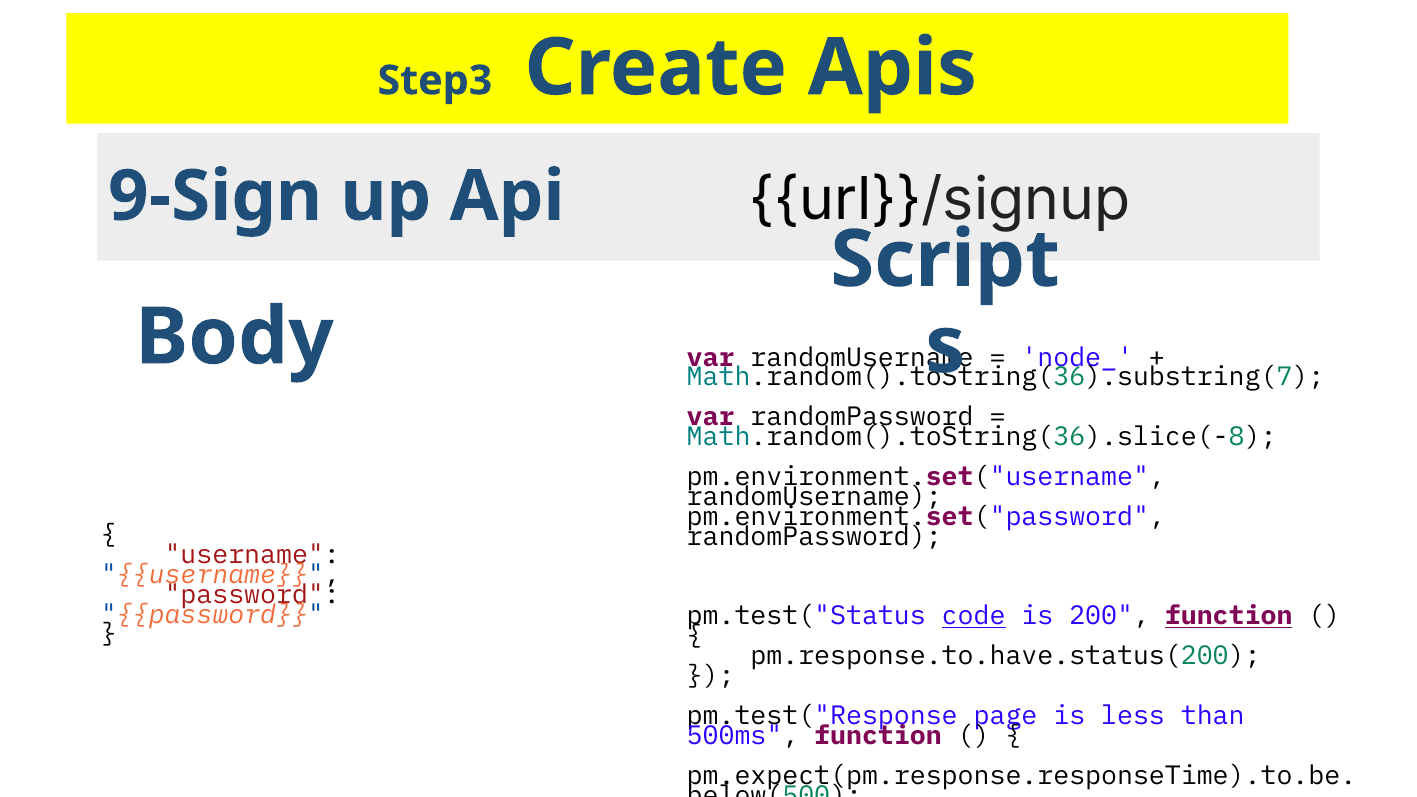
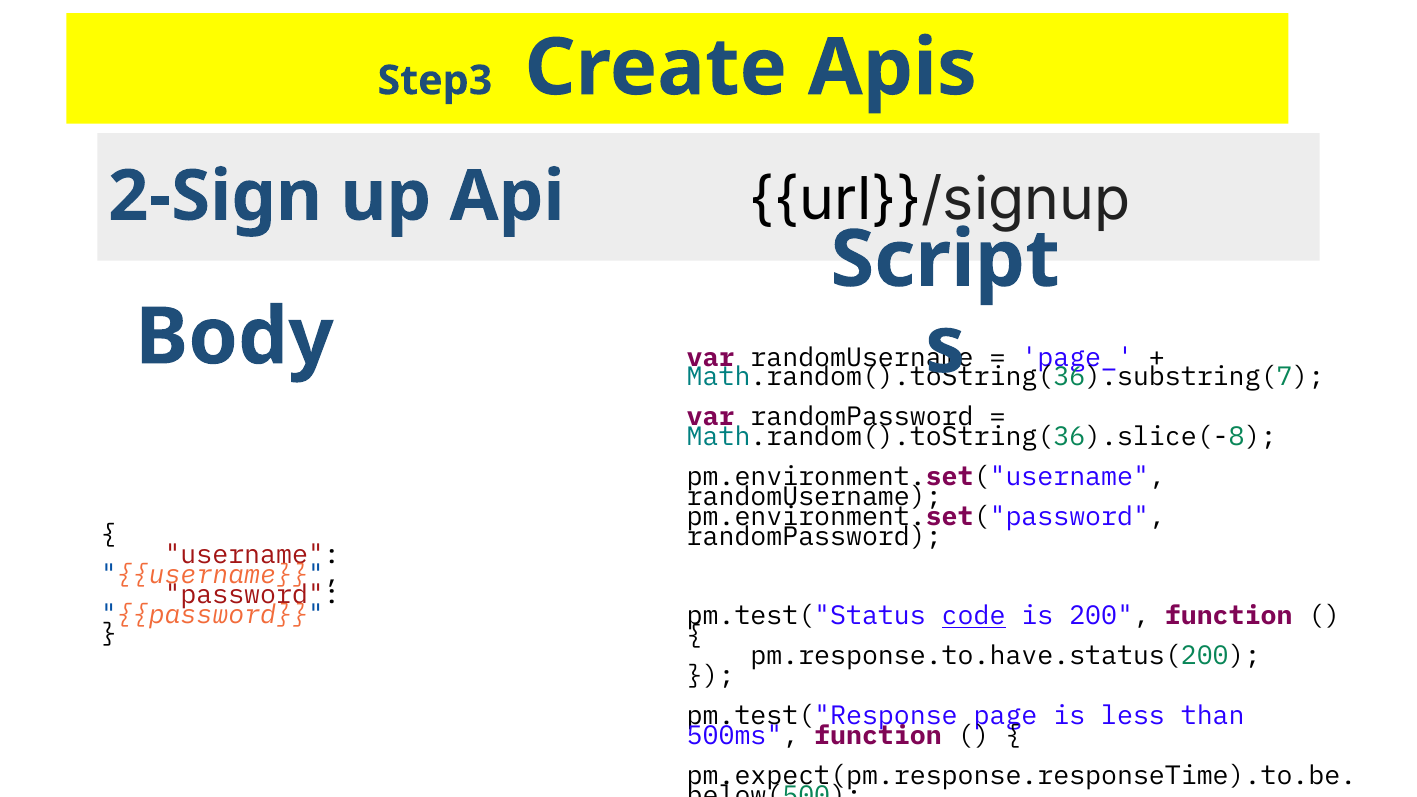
9-Sign: 9-Sign -> 2-Sign (215, 196)
node_: node_ -> page_ (1077, 357)
function underline: present -> none (1229, 616)
